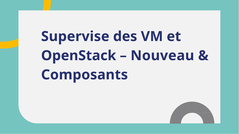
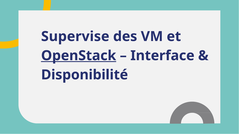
OpenStack underline: none -> present (79, 56)
Nouveau: Nouveau -> Interface (162, 56)
Composants: Composants -> Disponibilité (85, 75)
